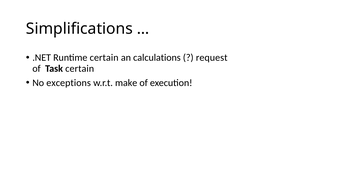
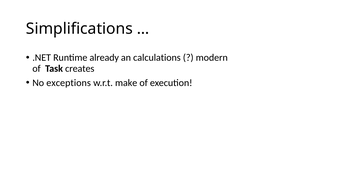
Runtime certain: certain -> already (104, 58)
request: request -> modern (212, 58)
Task certain: certain -> creates (80, 68)
